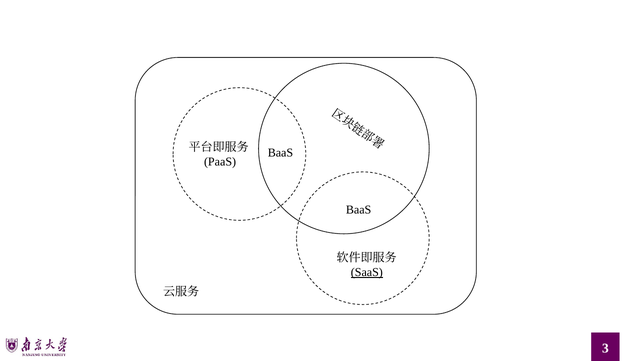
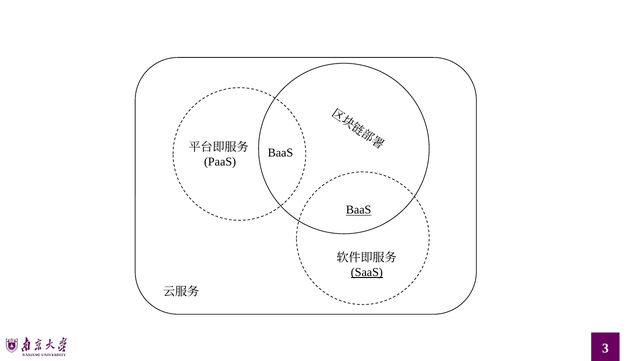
BaaS underline: none -> present (359, 210)
